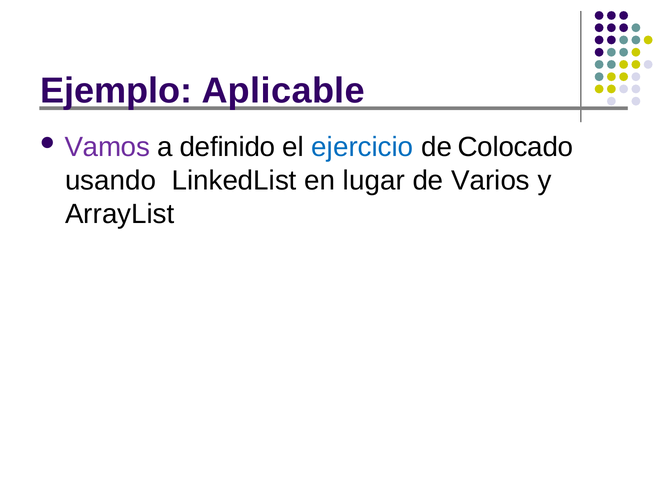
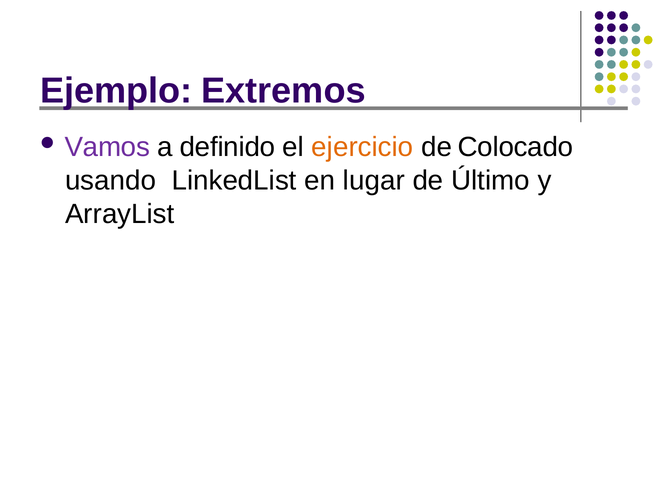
Aplicable: Aplicable -> Extremos (283, 91)
ejercicio colour: blue -> orange (362, 147)
Varios: Varios -> Último (490, 181)
